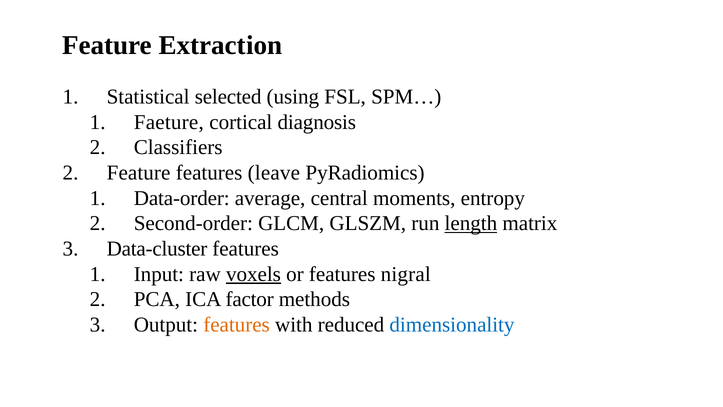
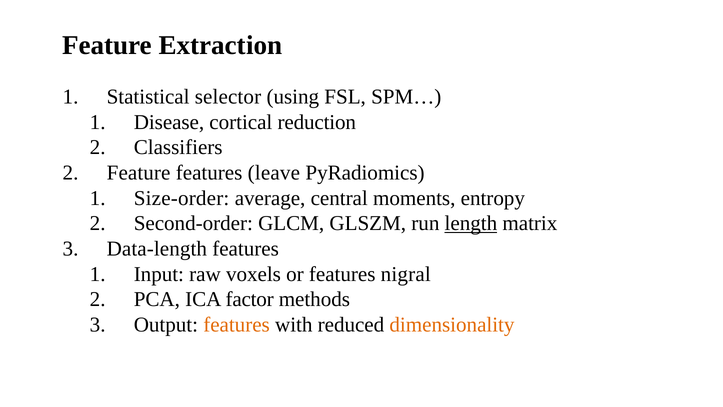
selected: selected -> selector (228, 97)
Faeture: Faeture -> Disease (169, 122)
diagnosis: diagnosis -> reduction (317, 122)
Data-order: Data-order -> Size-order (182, 198)
Data-cluster: Data-cluster -> Data-length (157, 249)
voxels underline: present -> none (253, 274)
dimensionality colour: blue -> orange (452, 324)
